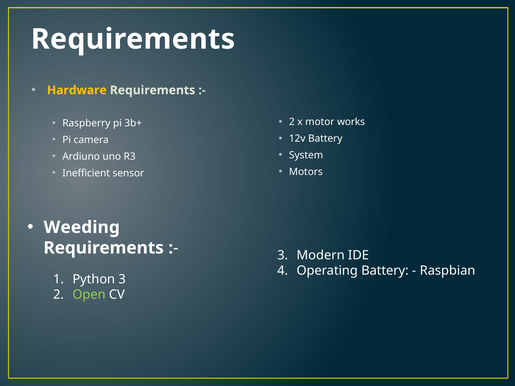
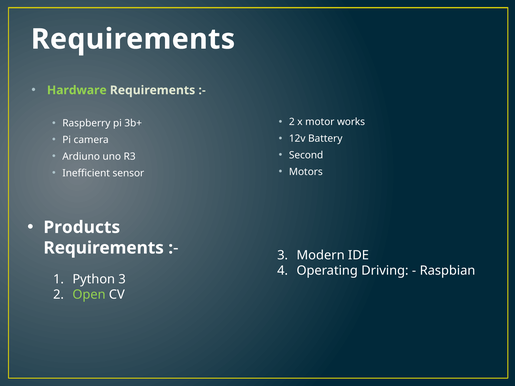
Hardware colour: yellow -> light green (77, 90)
System: System -> Second (306, 155)
Weeding: Weeding -> Products (82, 227)
Operating Battery: Battery -> Driving (385, 271)
